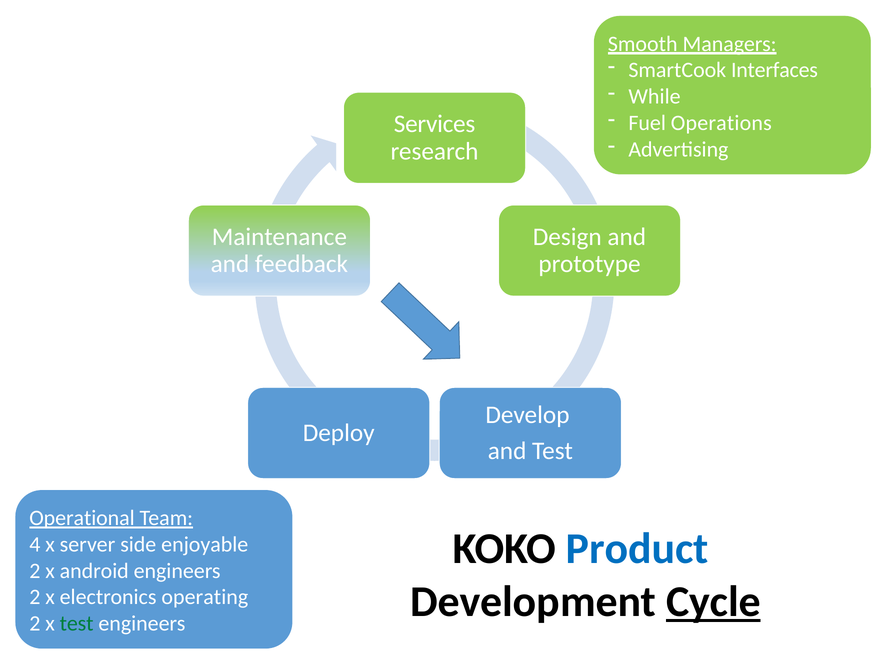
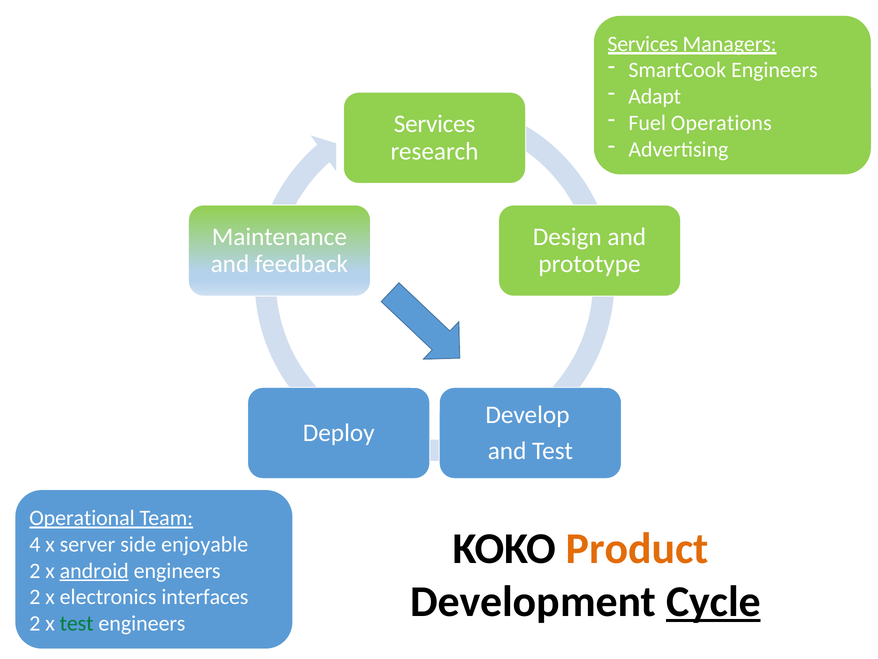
Smooth: Smooth -> Services (643, 44)
SmartCook Interfaces: Interfaces -> Engineers (774, 70)
While: While -> Adapt (655, 97)
Product colour: blue -> orange (637, 548)
android underline: none -> present (94, 570)
operating: operating -> interfaces (205, 597)
